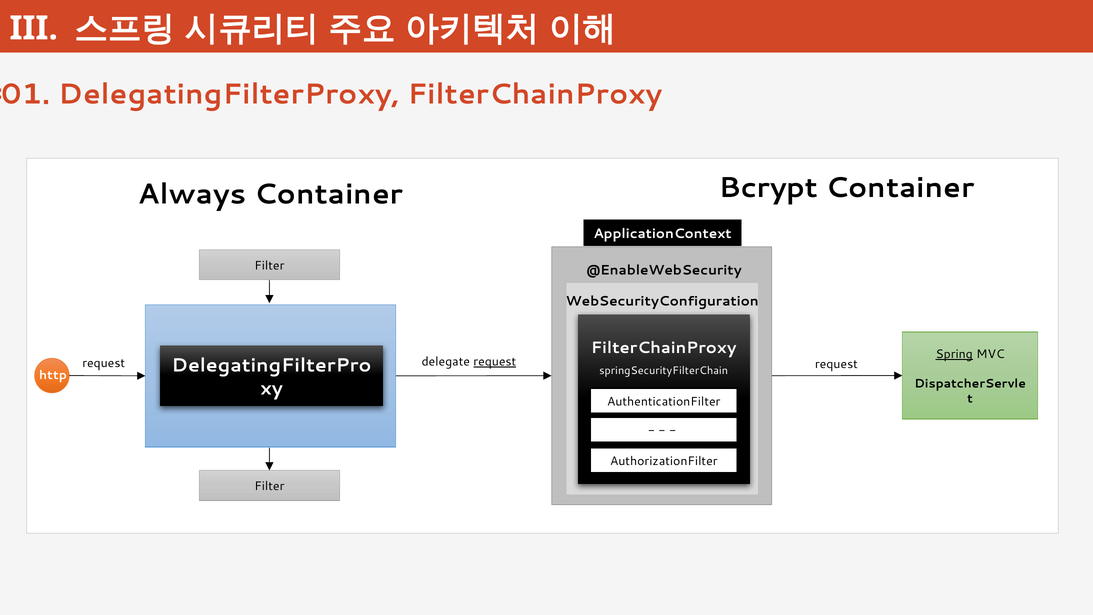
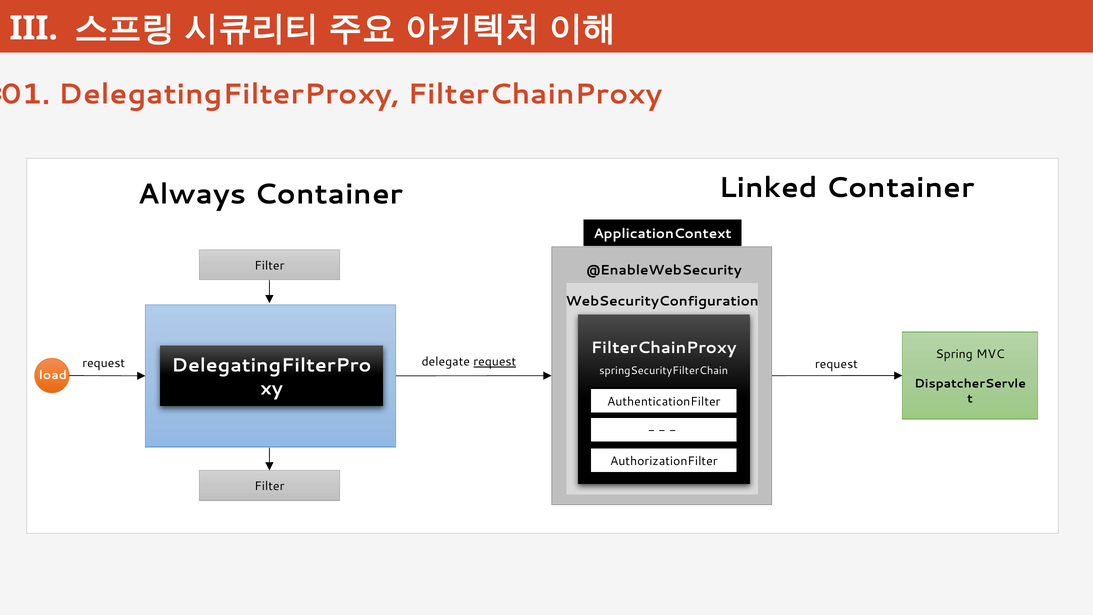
Bcrypt: Bcrypt -> Linked (768, 188)
Spring underline: present -> none (954, 354)
http: http -> load (53, 375)
